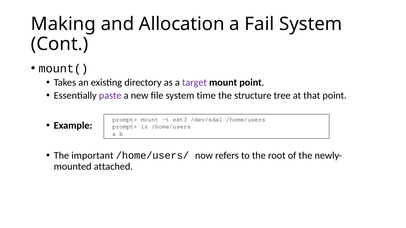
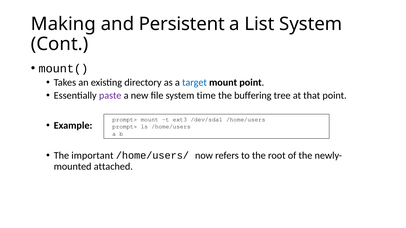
Allocation: Allocation -> Persistent (182, 24)
Fail: Fail -> List (260, 24)
target colour: purple -> blue (194, 83)
structure: structure -> buffering (253, 96)
